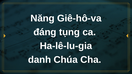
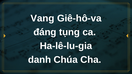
Năng: Năng -> Vang (42, 18)
